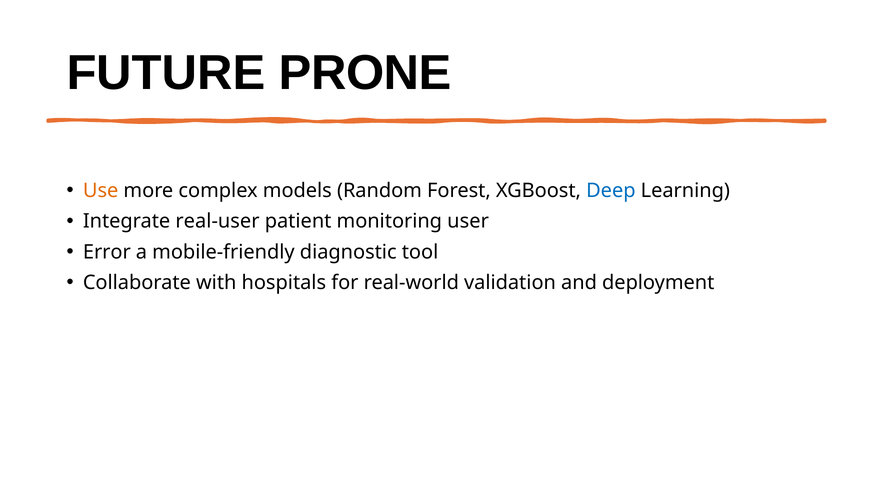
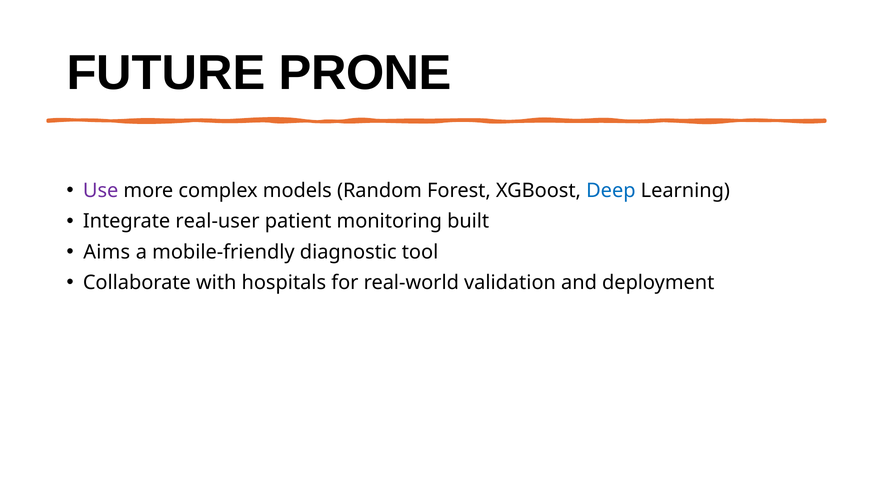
Use colour: orange -> purple (101, 191)
user: user -> built (468, 221)
Error: Error -> Aims (107, 252)
